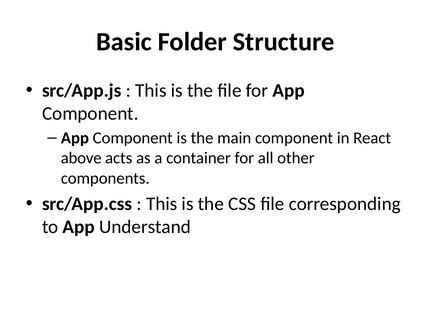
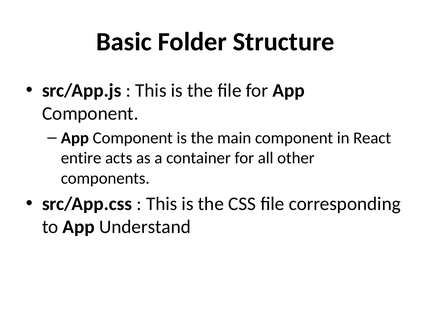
above: above -> entire (81, 158)
